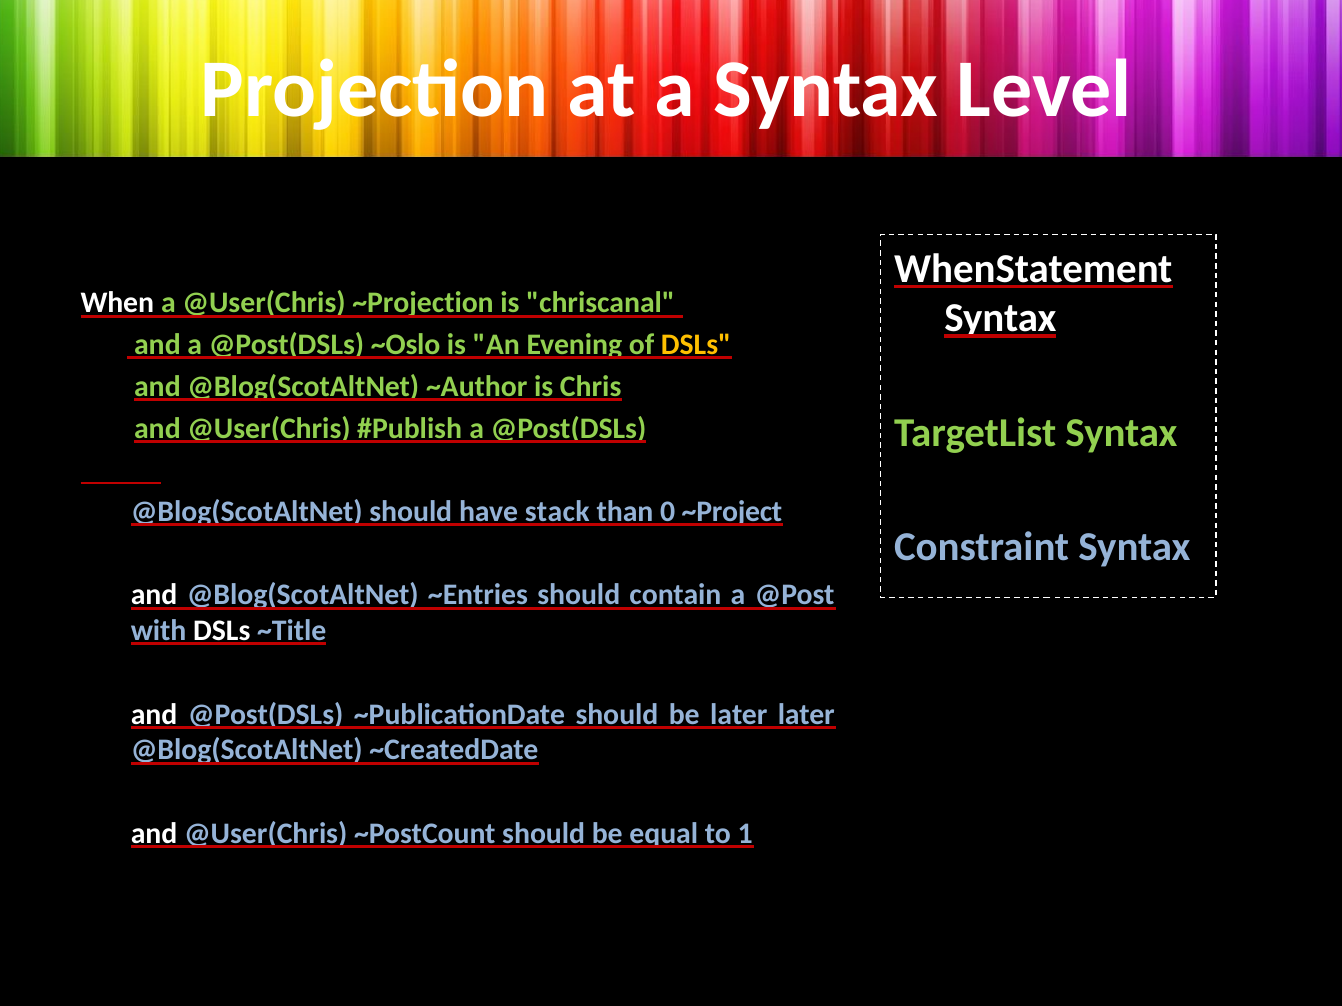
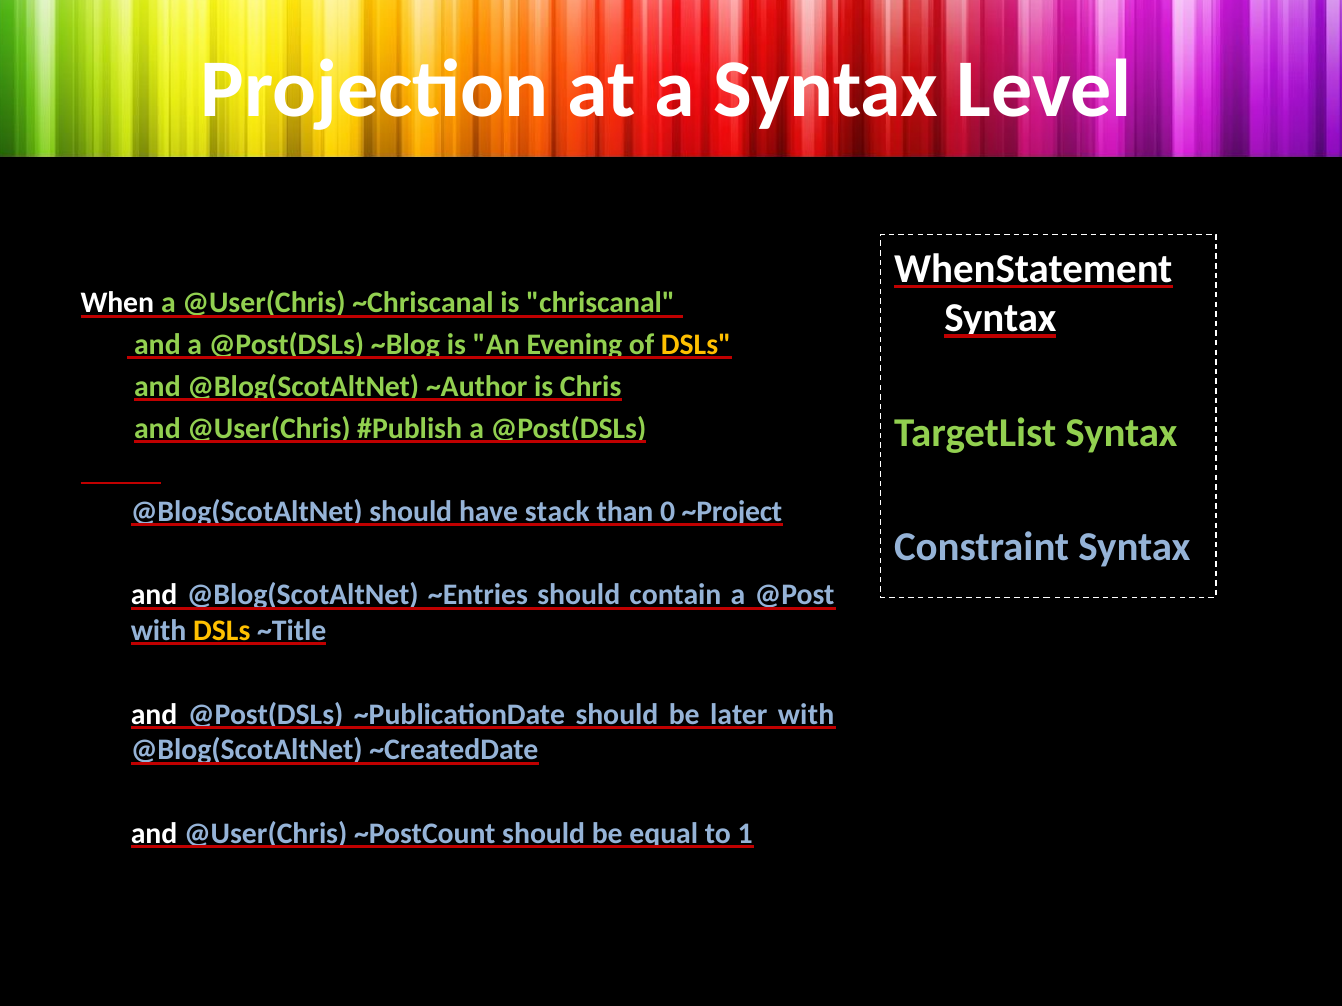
~Projection: ~Projection -> ~Chriscanal (423, 303)
~Oslo: ~Oslo -> ~Blog (406, 345)
DSLs colour: white -> yellow (222, 631)
later later: later -> with (806, 715)
